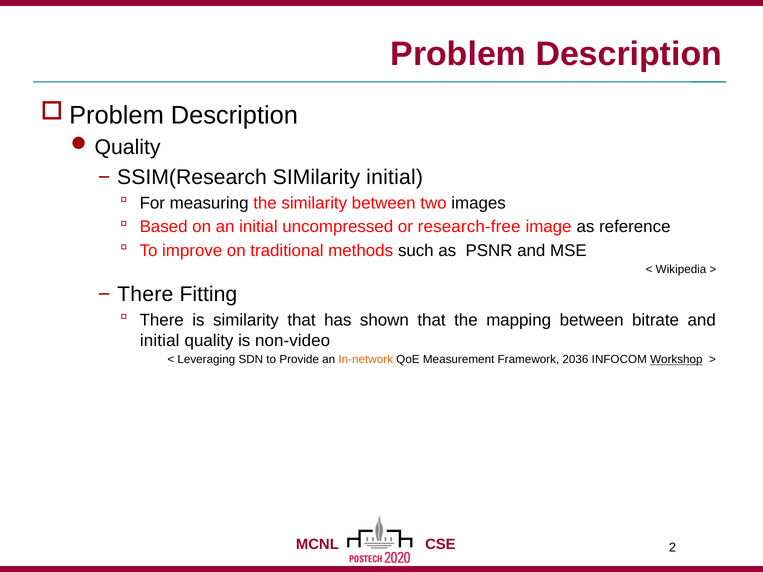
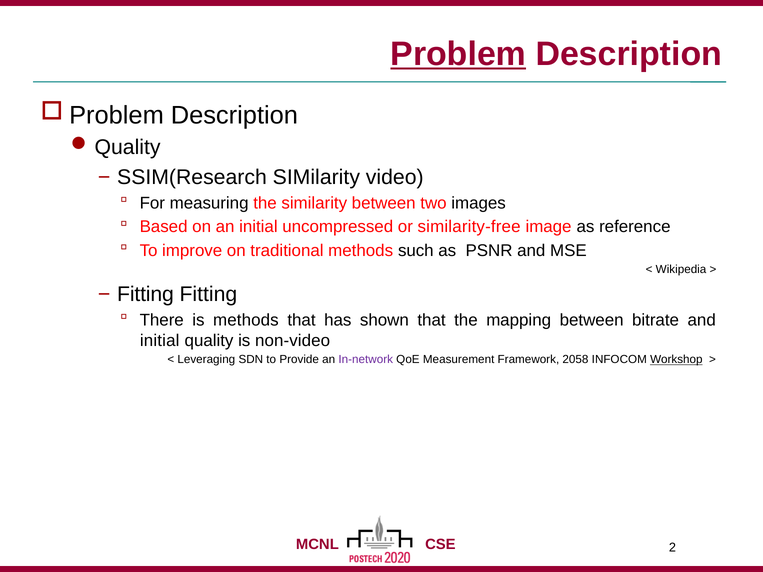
Problem underline: none -> present (458, 54)
SIMilarity initial: initial -> video (395, 177)
research-free: research-free -> similarity-free (469, 227)
There: There -> Fitting (145, 294)
is similarity: similarity -> methods (246, 320)
In-network colour: orange -> purple (366, 360)
2036: 2036 -> 2058 (575, 360)
